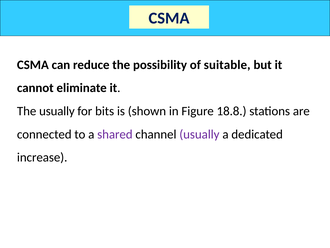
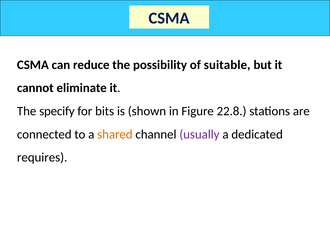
The usually: usually -> specify (57, 111)
18.8: 18.8 -> 22.8 (232, 111)
shared colour: purple -> orange (115, 134)
increase: increase -> requires (42, 157)
